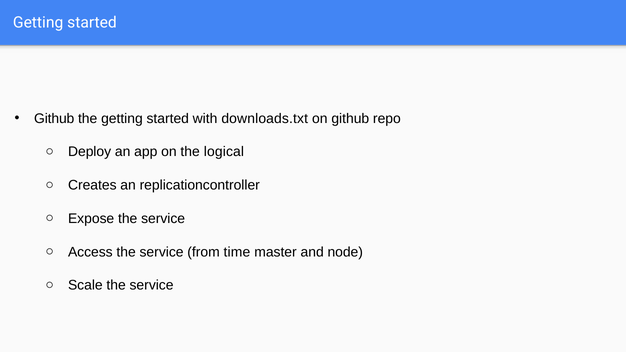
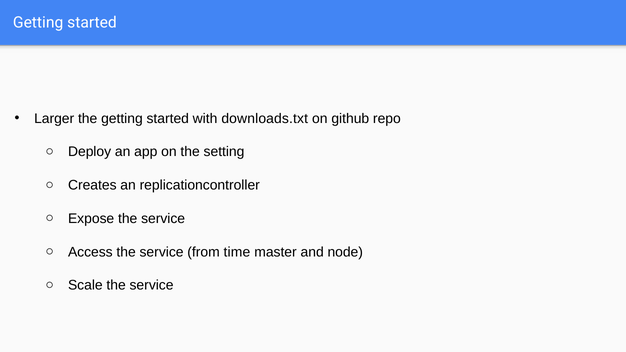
Github: Github -> Larger (54, 119)
logical: logical -> setting (224, 152)
